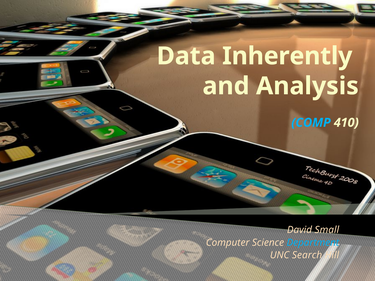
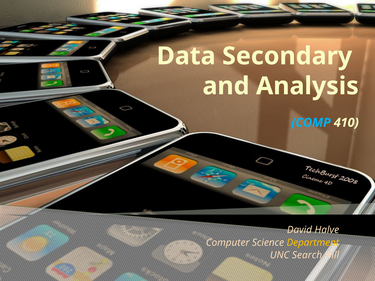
Inherently: Inherently -> Secondary (287, 56)
Small: Small -> Halve (327, 230)
Department colour: light blue -> yellow (313, 243)
